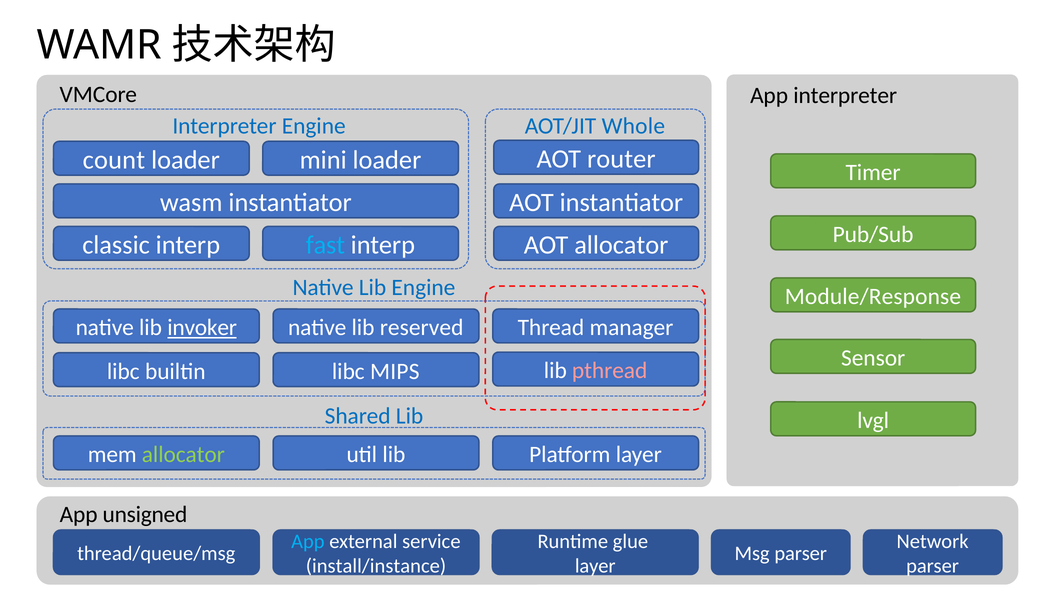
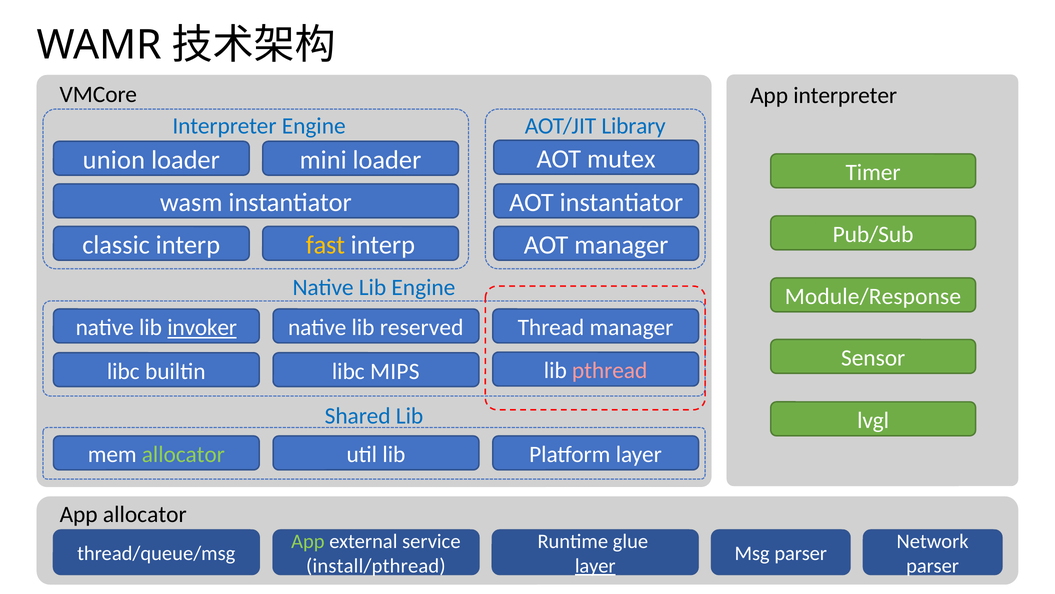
Whole: Whole -> Library (634, 126)
router: router -> mutex (621, 159)
count: count -> union (114, 160)
fast colour: light blue -> yellow (325, 245)
AOT allocator: allocator -> manager (621, 245)
App unsigned: unsigned -> allocator (145, 514)
App colour: light blue -> light green (308, 541)
install/instance: install/instance -> install/pthread (376, 565)
layer underline: none -> present (595, 565)
